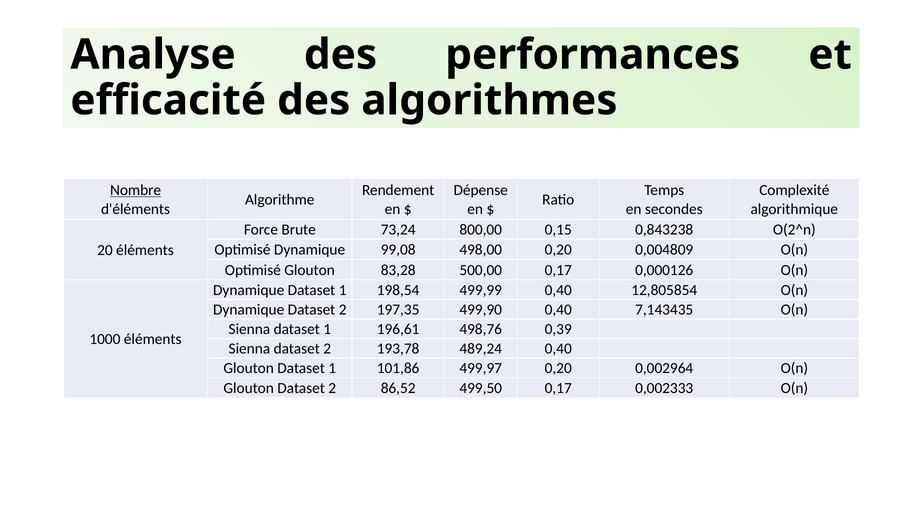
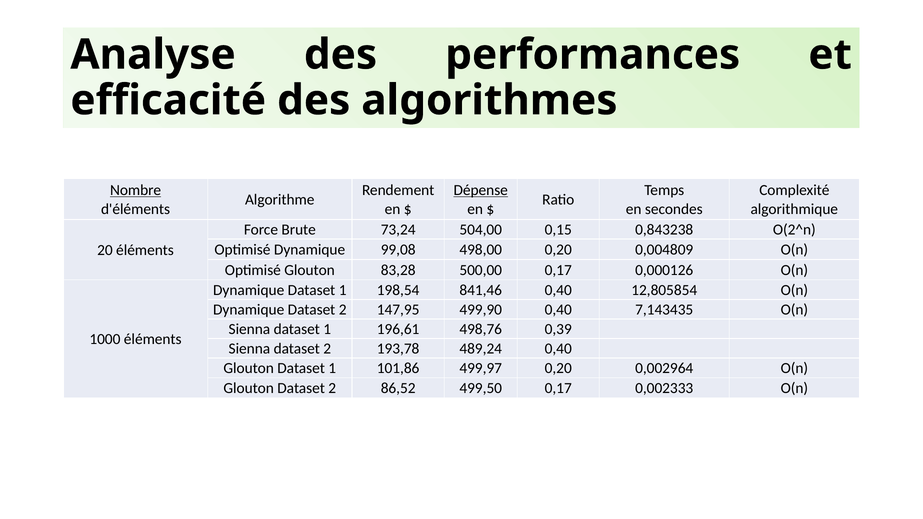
Dépense underline: none -> present (481, 190)
800,00: 800,00 -> 504,00 (481, 230)
499,99: 499,99 -> 841,46 (481, 290)
197,35: 197,35 -> 147,95 (398, 310)
